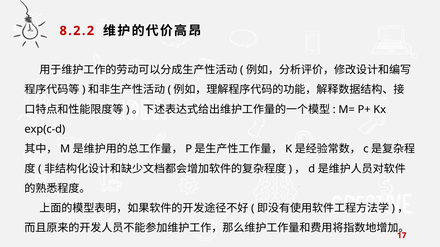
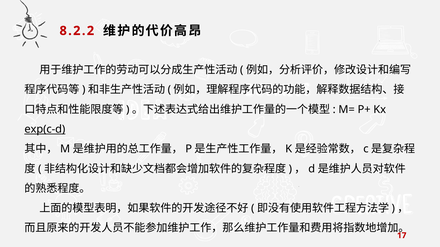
exp(c-d underline: none -> present (45, 129)
